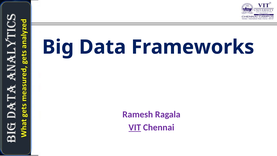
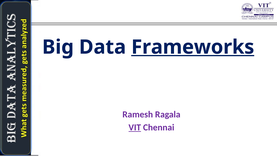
Frameworks underline: none -> present (193, 47)
